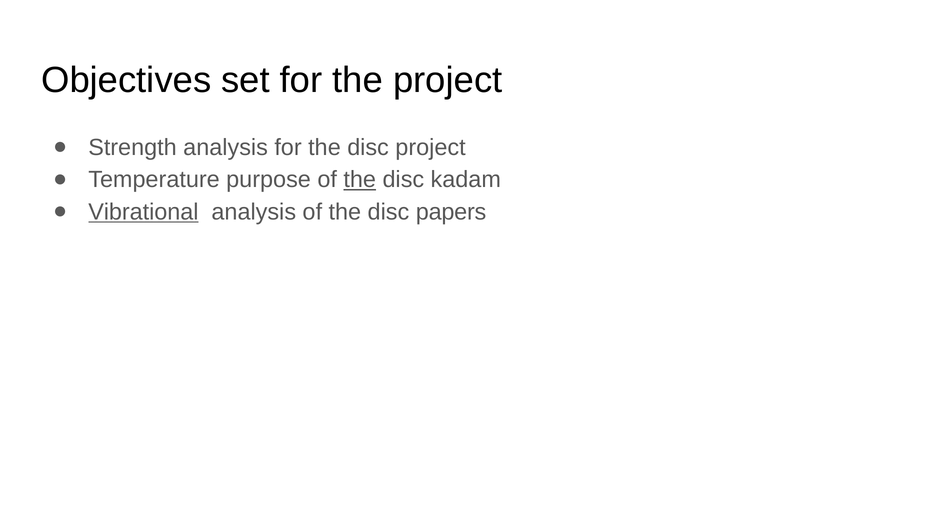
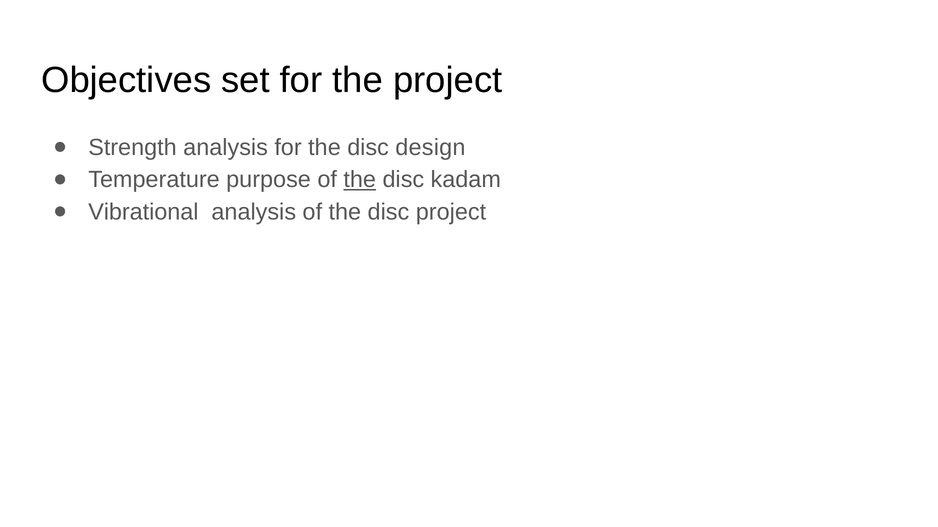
disc project: project -> design (430, 148)
Vibrational underline: present -> none (143, 212)
disc papers: papers -> project (451, 212)
